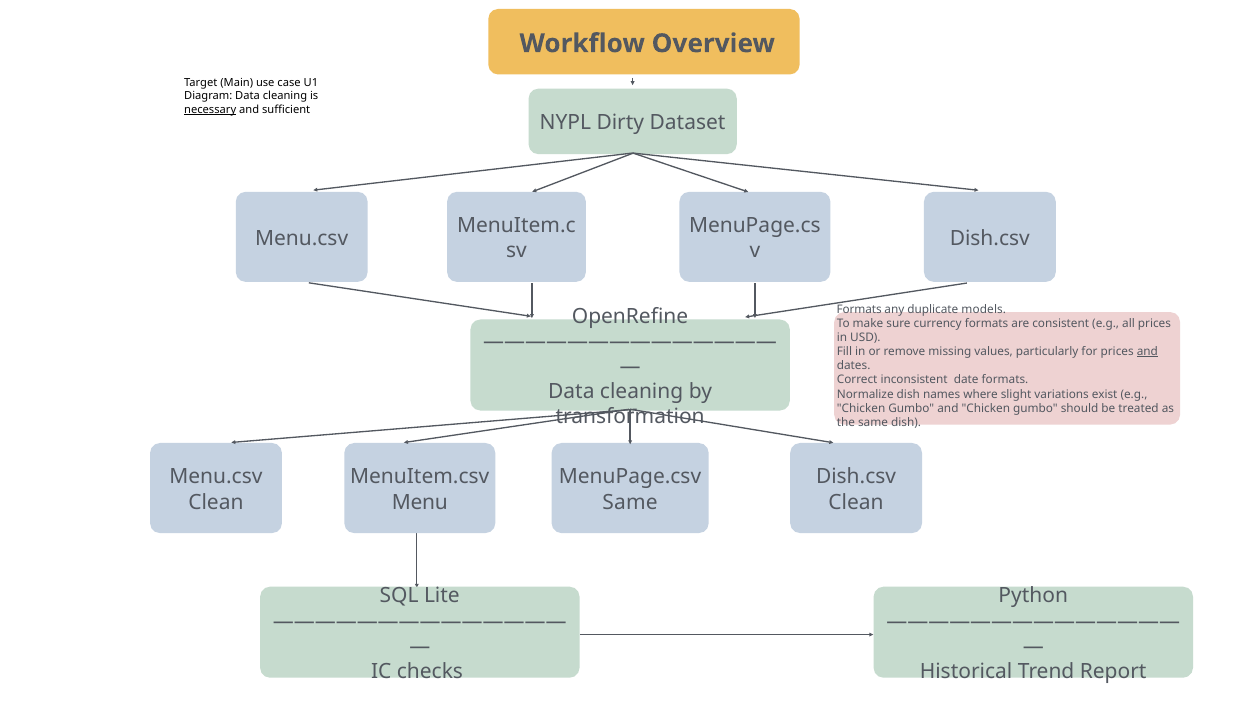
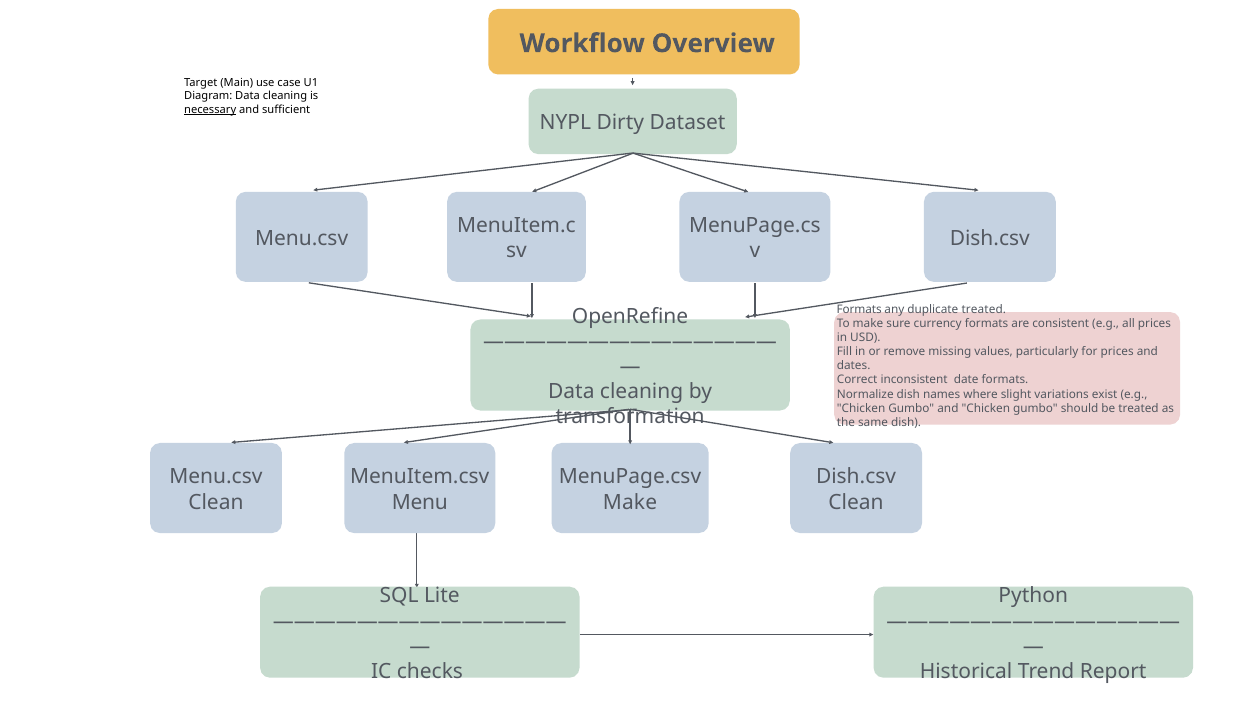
duplicate models: models -> treated (984, 309)
and underline: present -> none (1147, 351)
Same: Same -> Make (630, 502)
